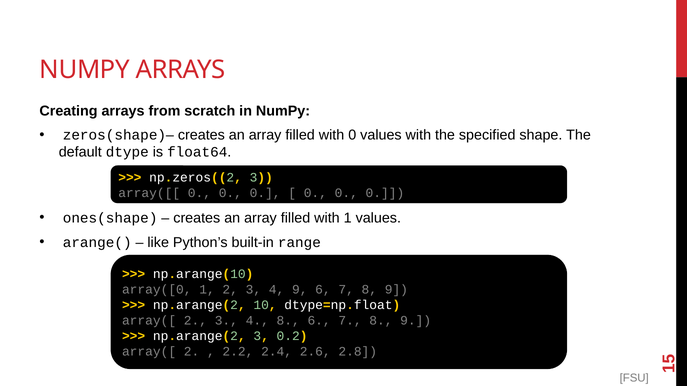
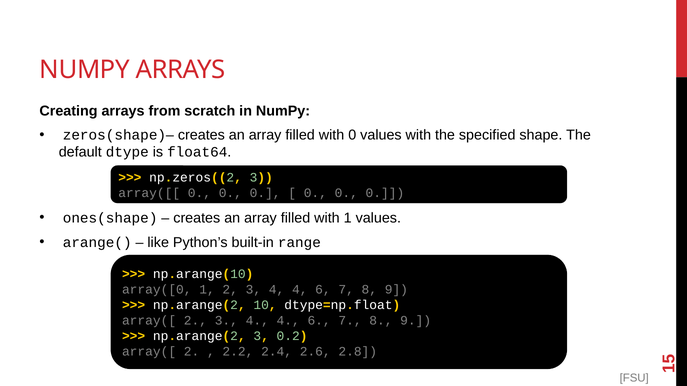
9: 9 -> 4 (300, 290)
8: 8 -> 4 (288, 321)
